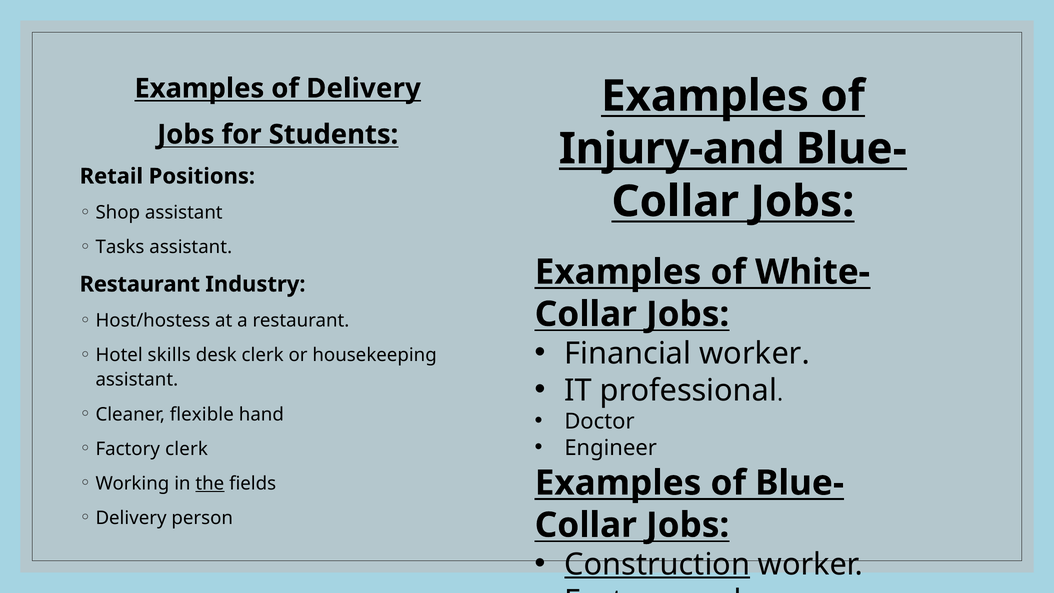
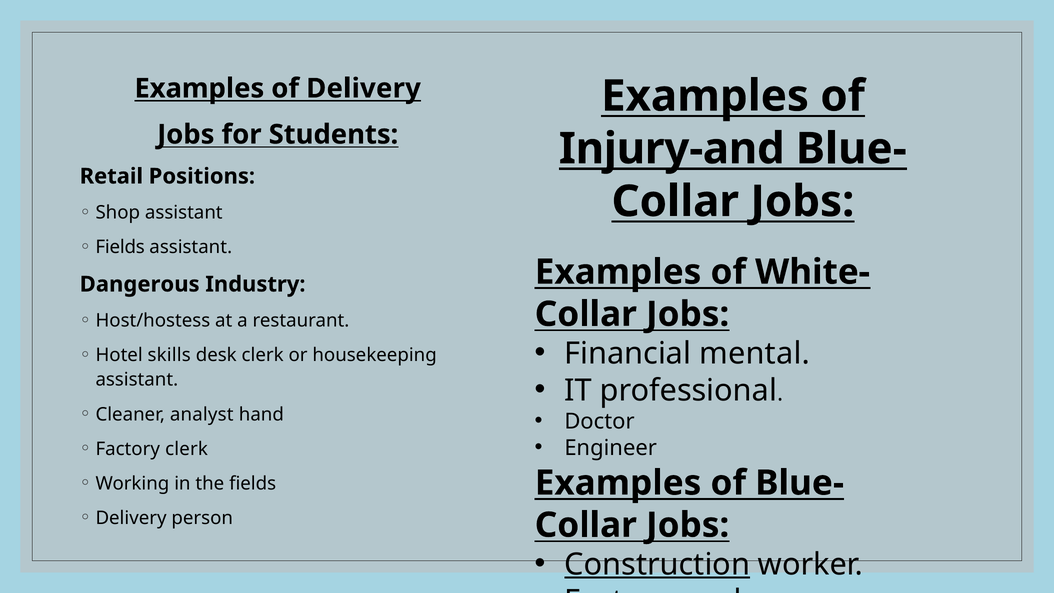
Tasks: Tasks -> Fields (120, 247)
Restaurant: Restaurant -> Dangerous (140, 284)
Financial worker: worker -> mental (755, 353)
flexible: flexible -> analyst (202, 414)
the underline: present -> none (210, 483)
